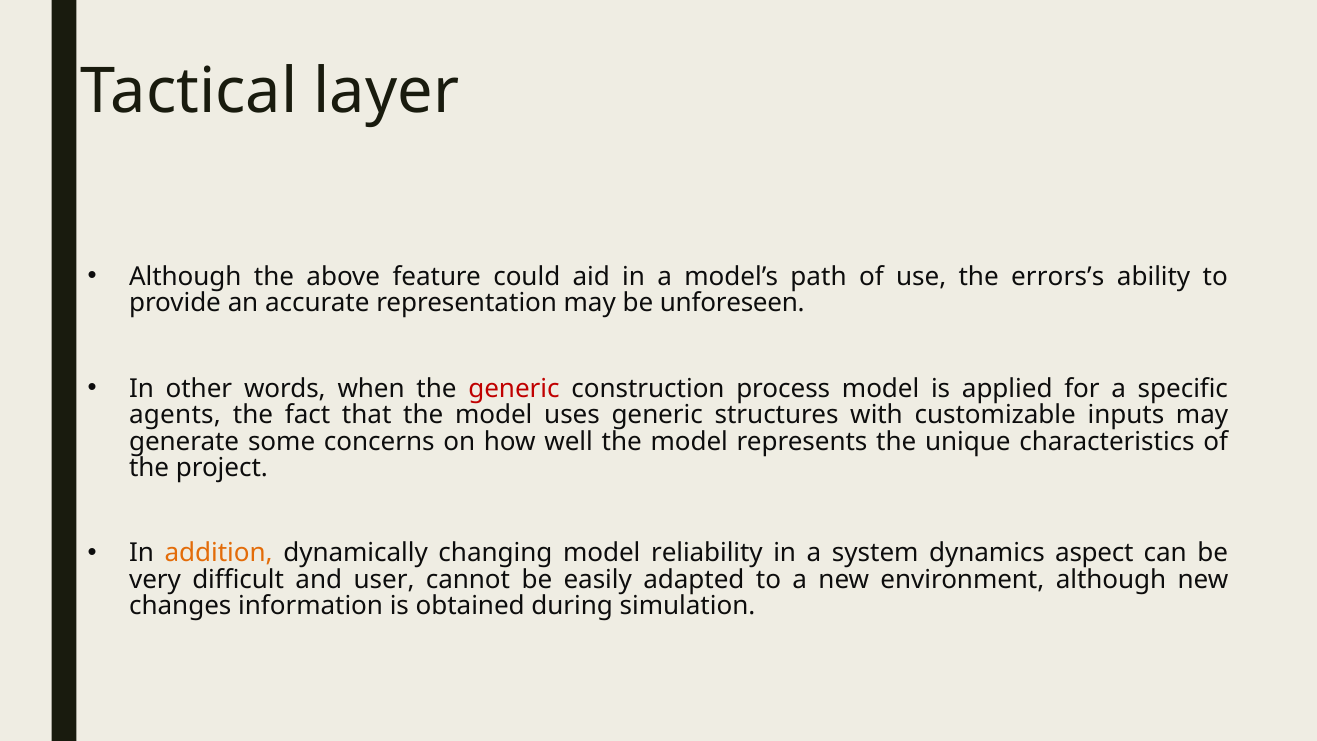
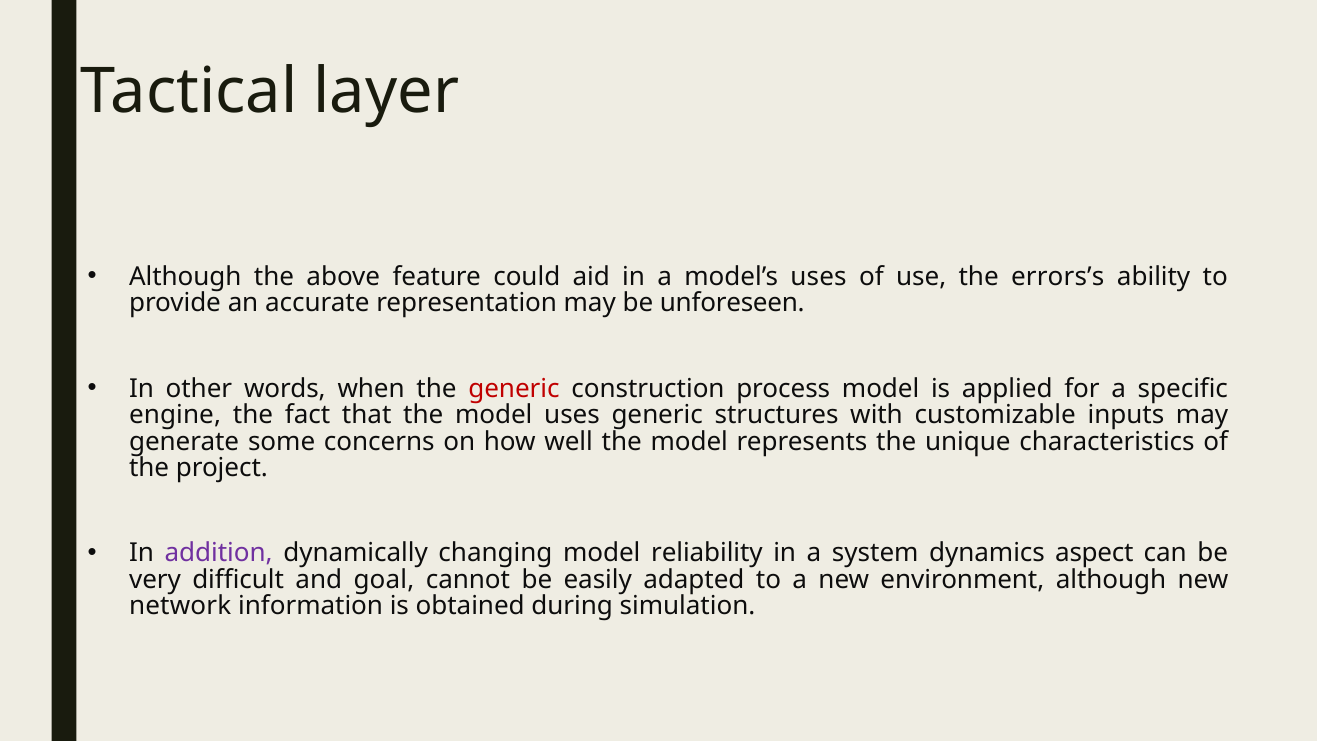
model’s path: path -> uses (818, 277)
agents: agents -> engine (175, 415)
addition colour: orange -> purple (219, 553)
user: user -> goal (384, 580)
changes: changes -> network (180, 606)
